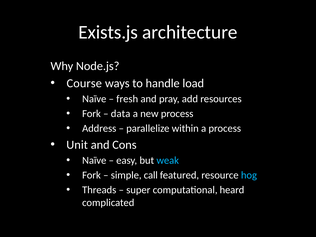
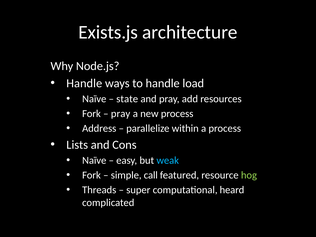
Course: Course -> Handle (84, 83)
fresh: fresh -> state (127, 99)
data: data -> pray (121, 114)
Unit: Unit -> Lists (77, 145)
hog colour: light blue -> light green (249, 175)
